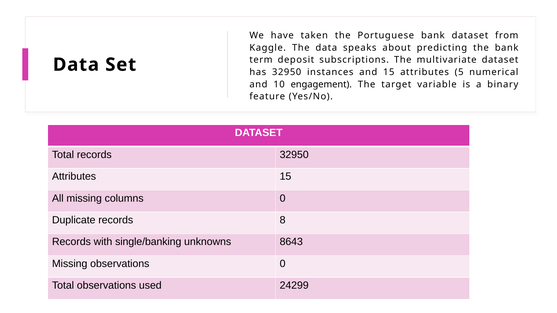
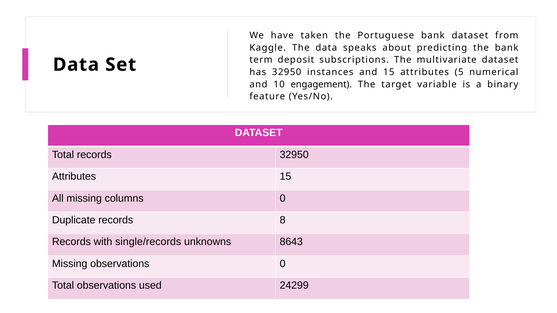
single/banking: single/banking -> single/records (148, 242)
